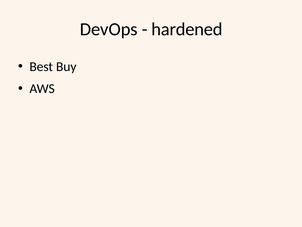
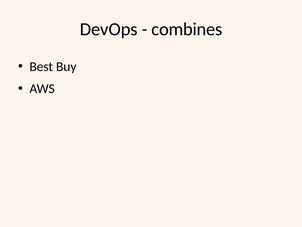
hardened: hardened -> combines (187, 29)
